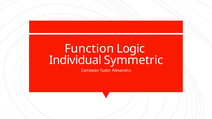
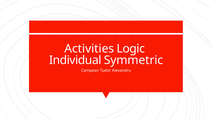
Function: Function -> Activities (89, 49)
